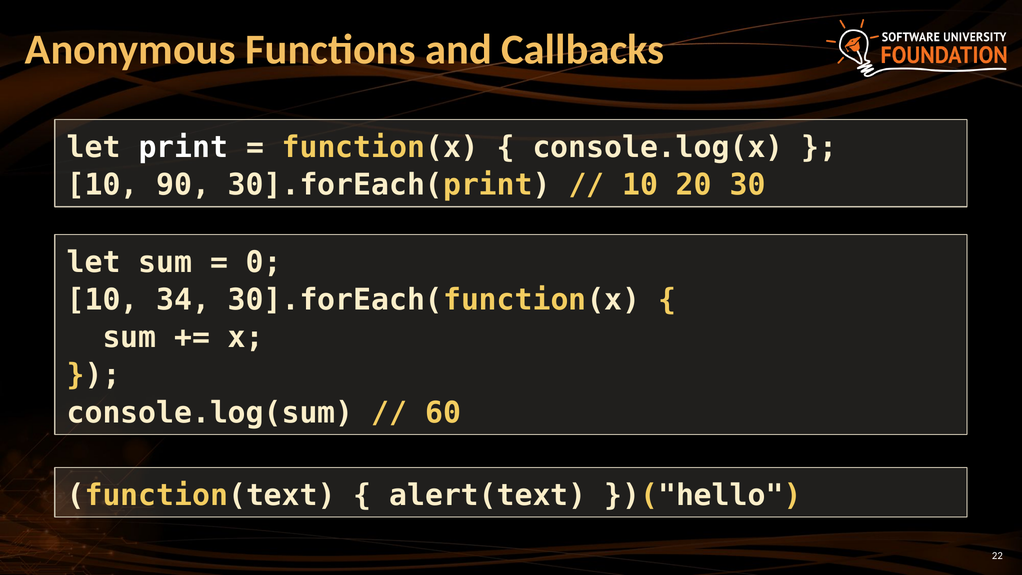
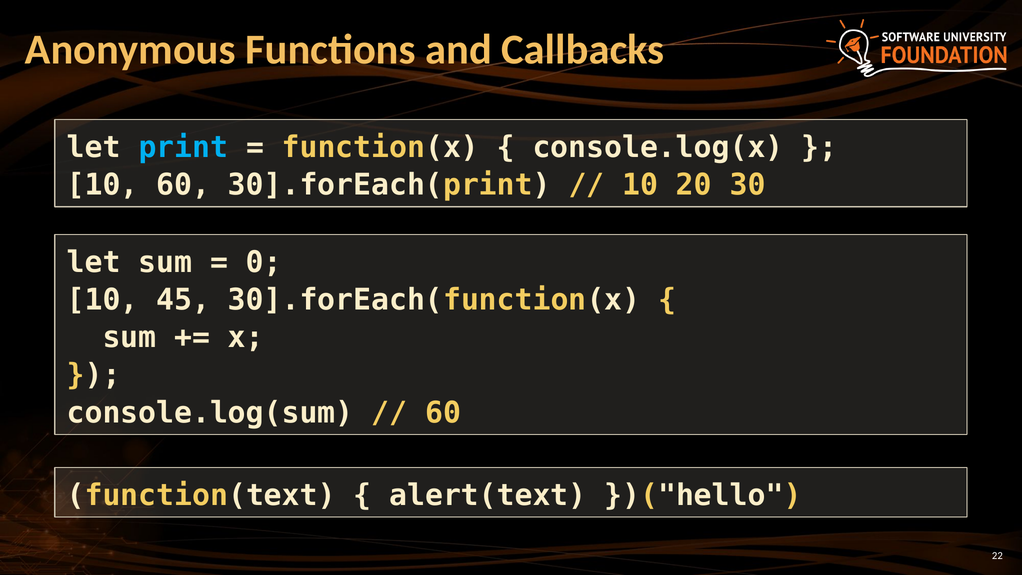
print colour: white -> light blue (183, 147)
10 90: 90 -> 60 (183, 185)
34: 34 -> 45 (183, 300)
